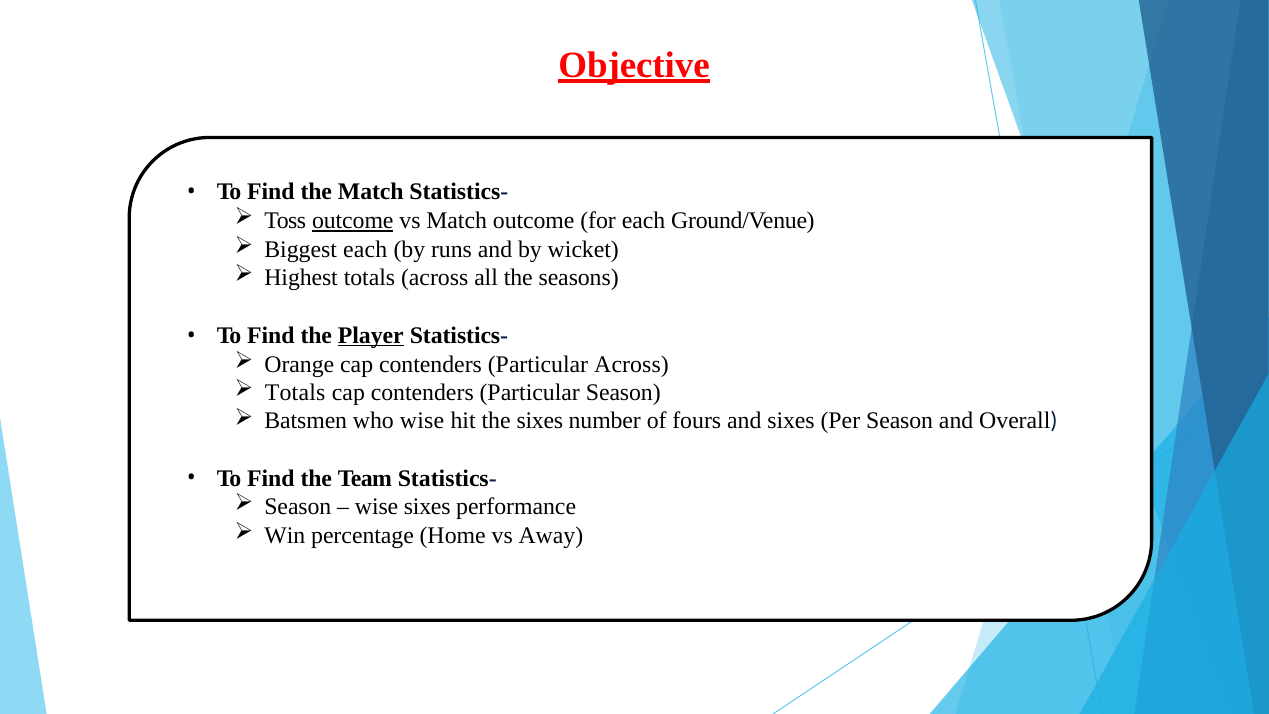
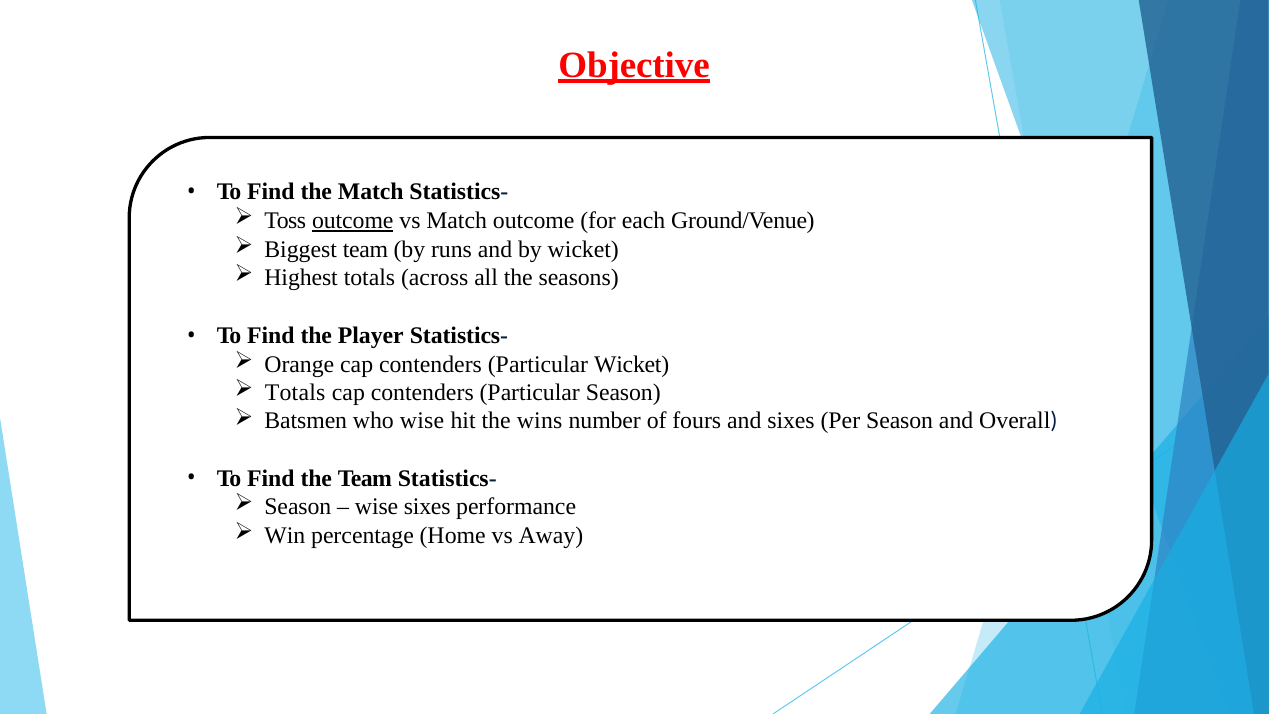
Biggest each: each -> team (366, 249)
Player underline: present -> none (371, 335)
Particular Across: Across -> Wicket (632, 365)
the sixes: sixes -> wins (540, 421)
